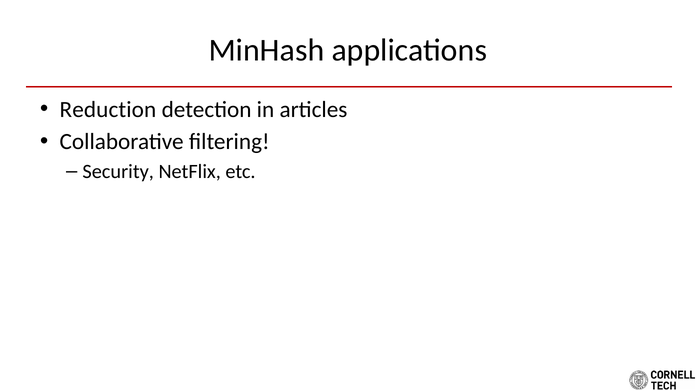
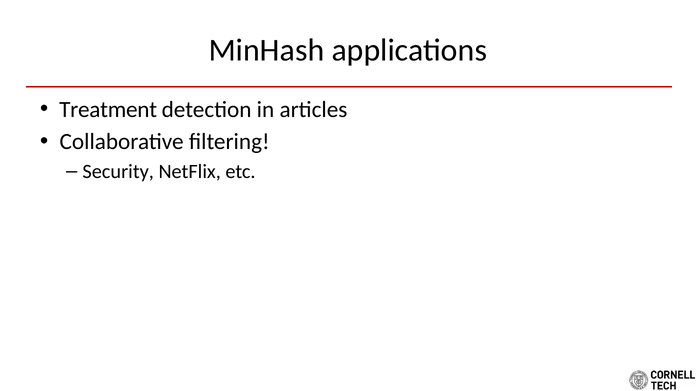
Reduction: Reduction -> Treatment (108, 110)
